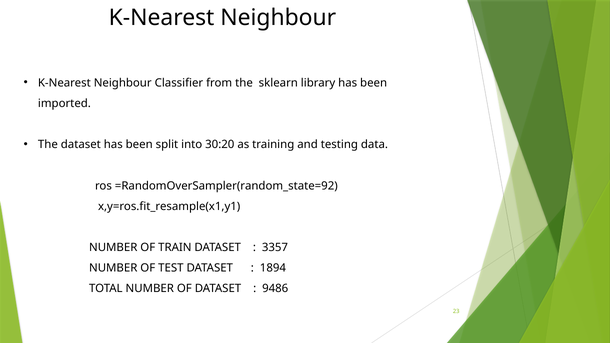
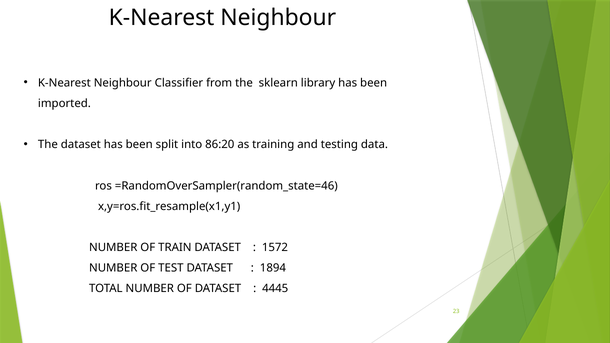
30:20: 30:20 -> 86:20 (220, 145)
=RandomOverSampler(random_state=92: =RandomOverSampler(random_state=92 -> =RandomOverSampler(random_state=46 (226, 186)
3357: 3357 -> 1572 (275, 248)
9486: 9486 -> 4445 (275, 289)
